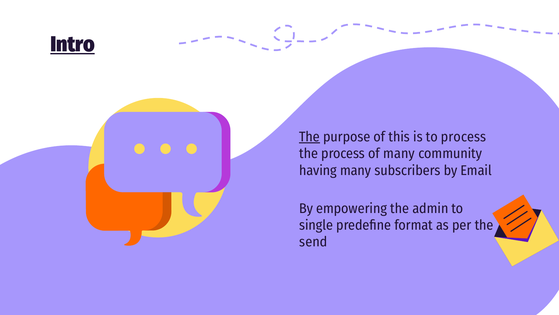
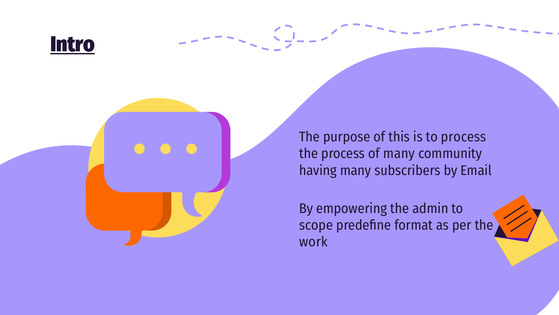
The underline: present -> none (310, 137)
single: single -> scope (316, 225)
send: send -> work (313, 242)
